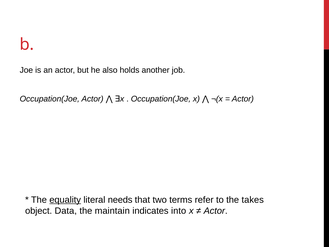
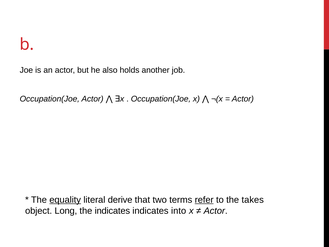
needs: needs -> derive (120, 200)
refer underline: none -> present (204, 200)
Data: Data -> Long (66, 211)
the maintain: maintain -> indicates (112, 211)
